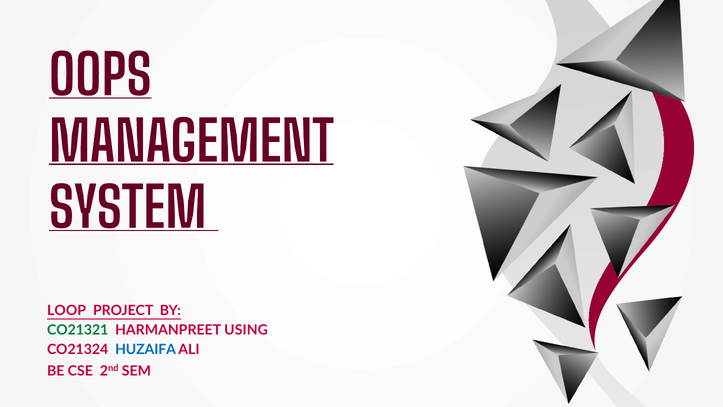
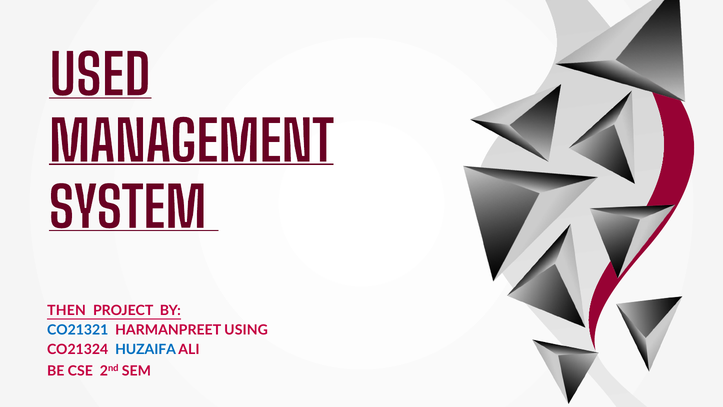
OOPS: OOPS -> USED (100, 77)
LOOP: LOOP -> THEN (67, 310)
CO21321 colour: green -> blue (78, 330)
